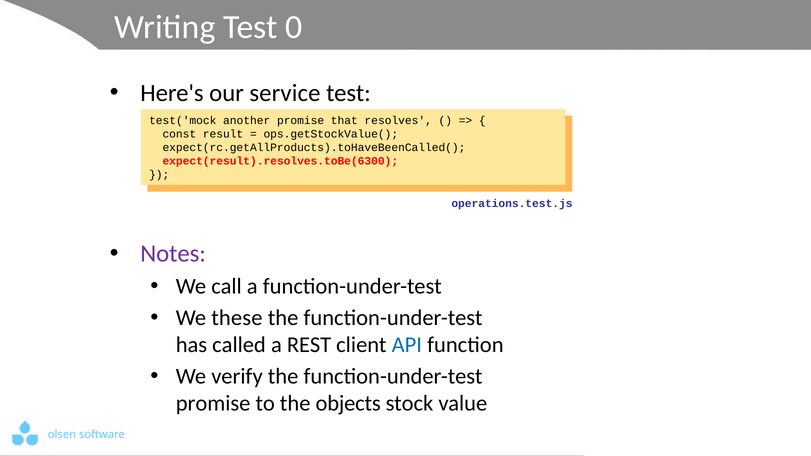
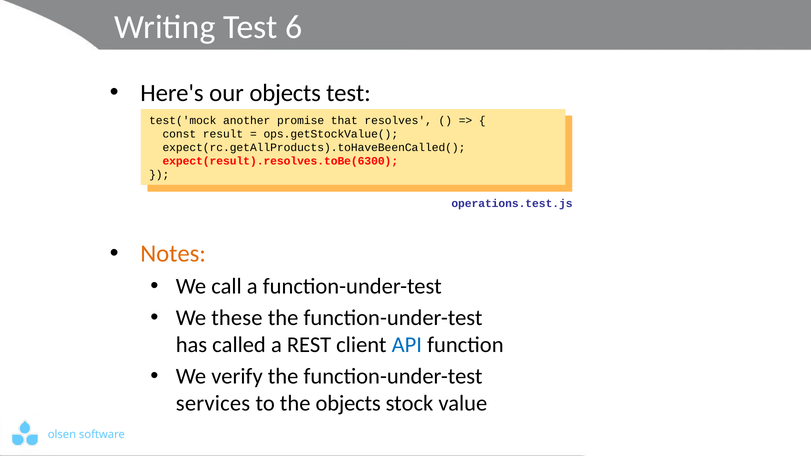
0: 0 -> 6 (294, 27)
our service: service -> objects (285, 93)
Notes colour: purple -> orange (173, 254)
promise: promise -> services (213, 404)
